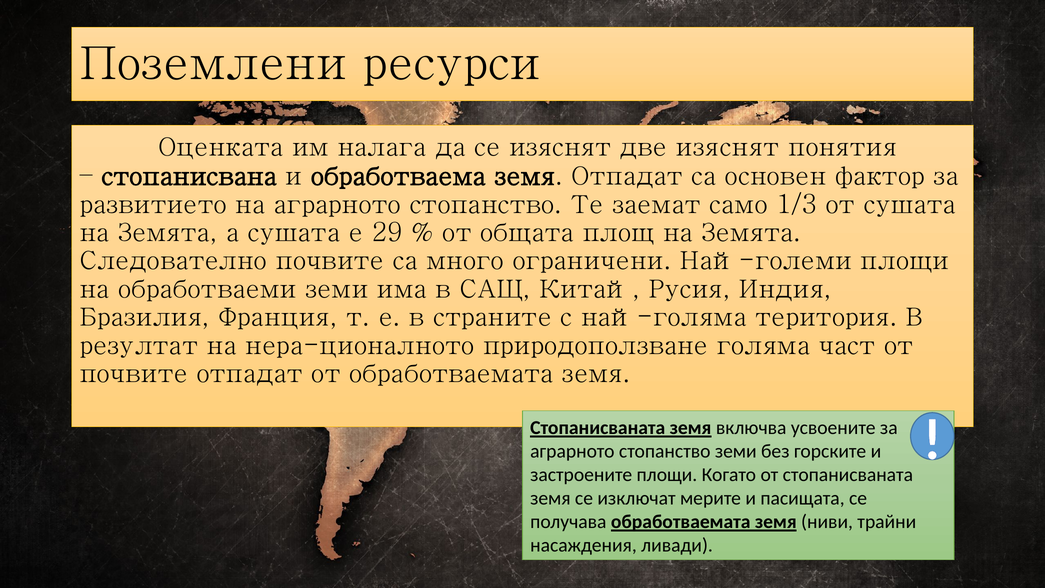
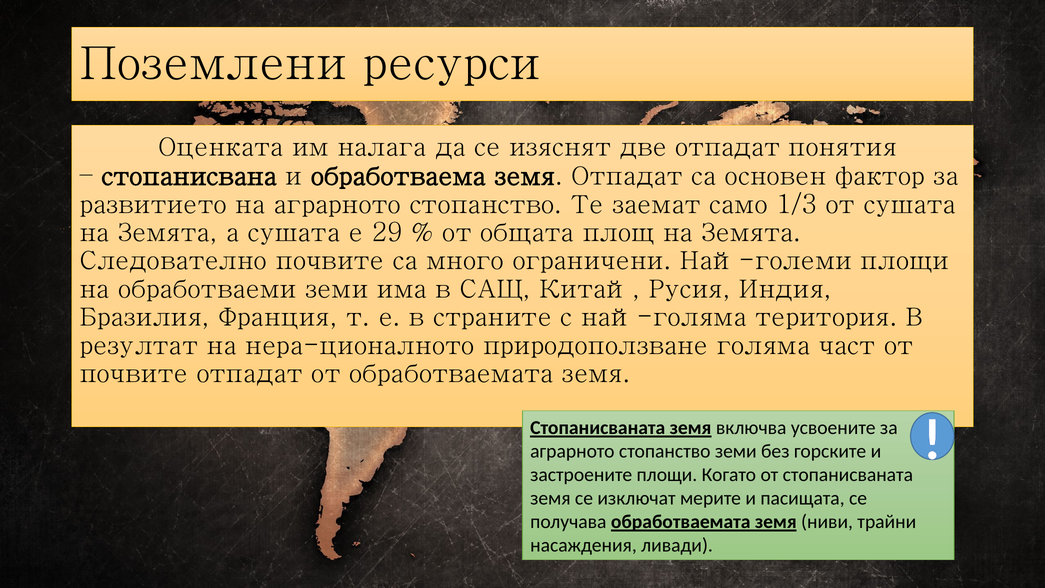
две изяснят: изяснят -> отпадат (728, 147)
